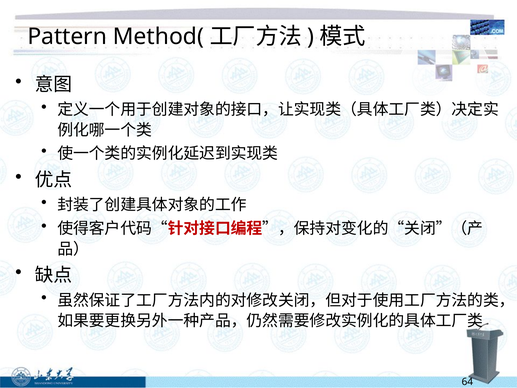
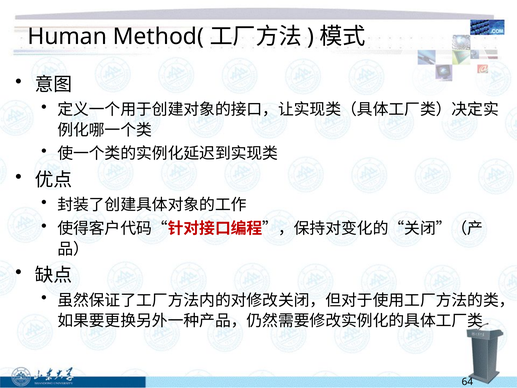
Pattern: Pattern -> Human (67, 37)
